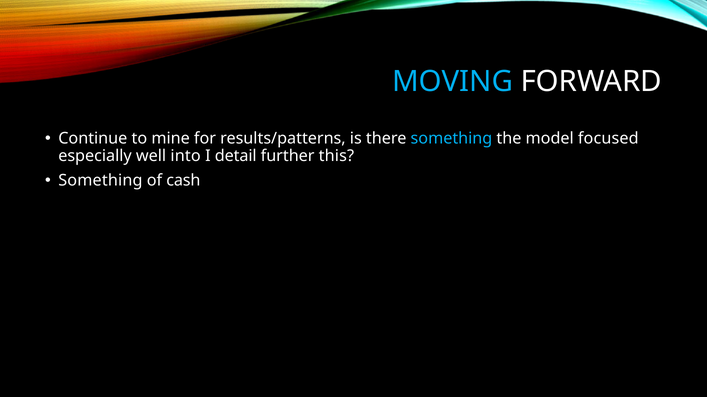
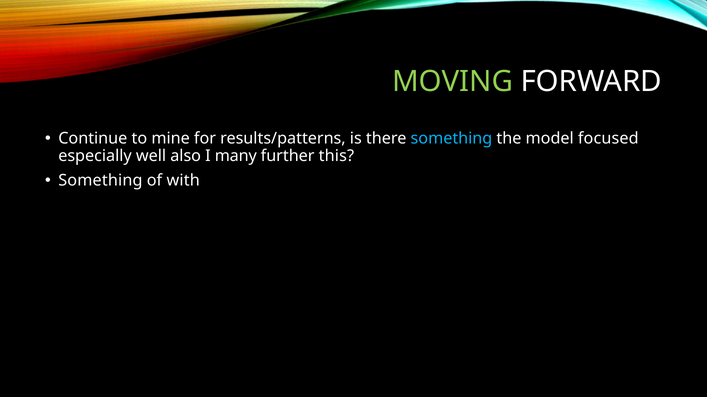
MOVING colour: light blue -> light green (453, 82)
into: into -> also (186, 156)
detail: detail -> many (236, 156)
cash: cash -> with (183, 181)
